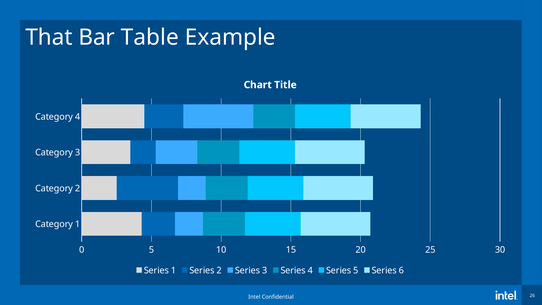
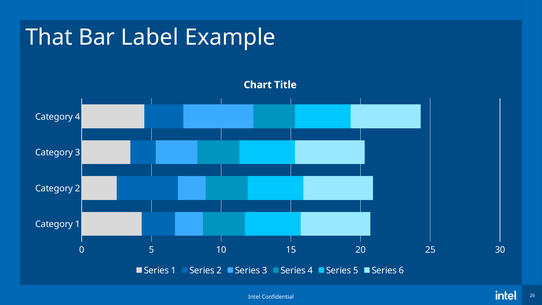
Table: Table -> Label (150, 37)
